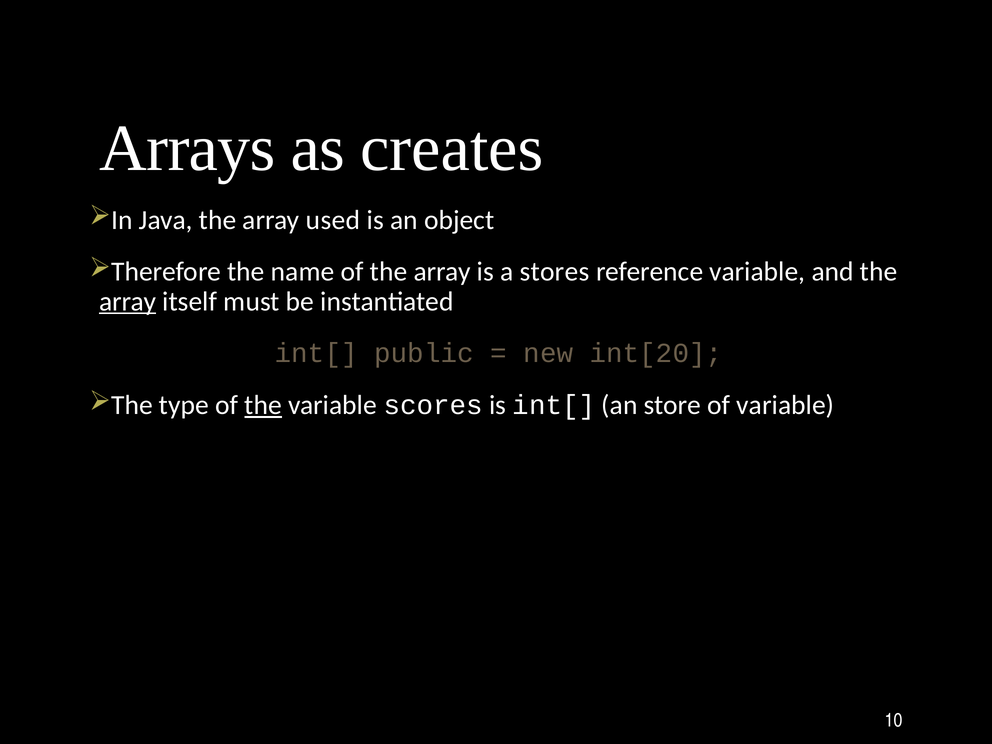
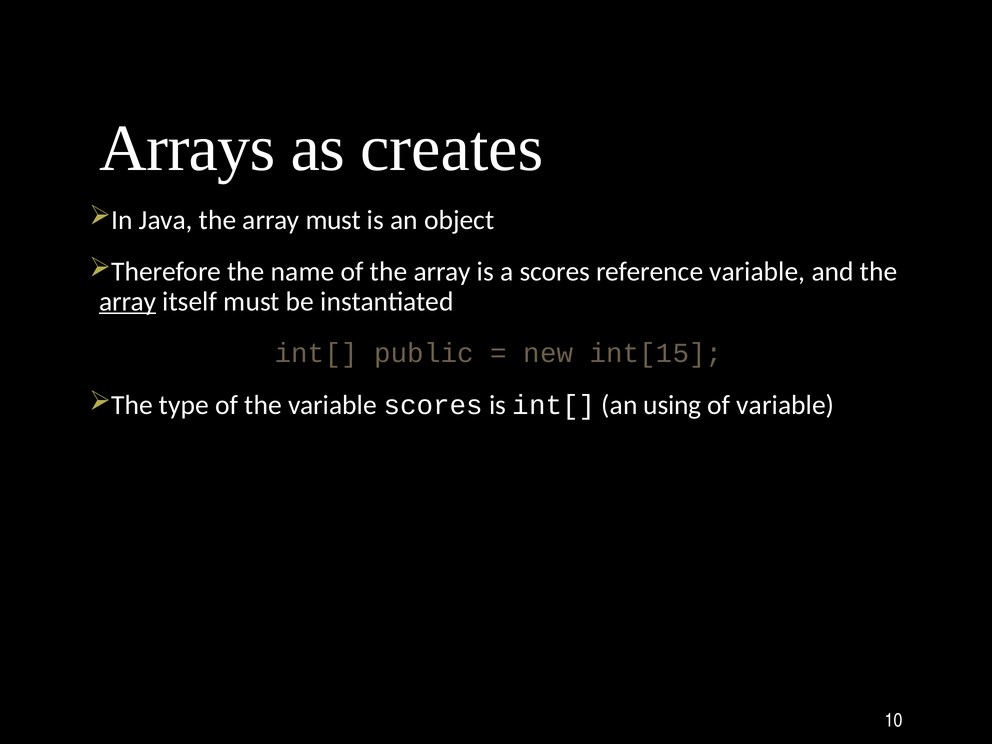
array used: used -> must (333, 220)
a stores: stores -> scores (555, 272)
int[20: int[20 -> int[15 (656, 353)
the underline: present -> none (263, 405)
store: store -> using (672, 405)
